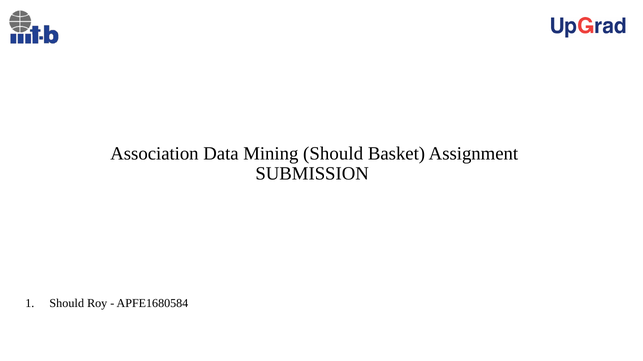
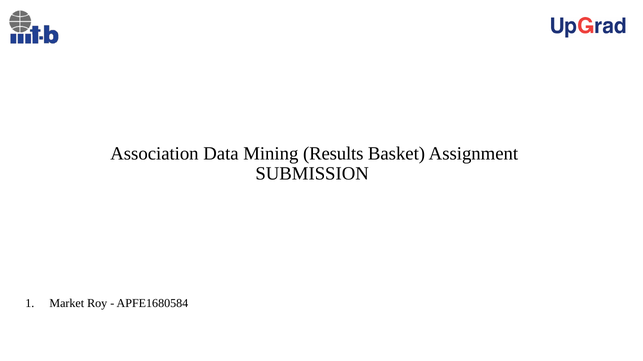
Mining Should: Should -> Results (333, 154)
Should: Should -> Market (67, 304)
